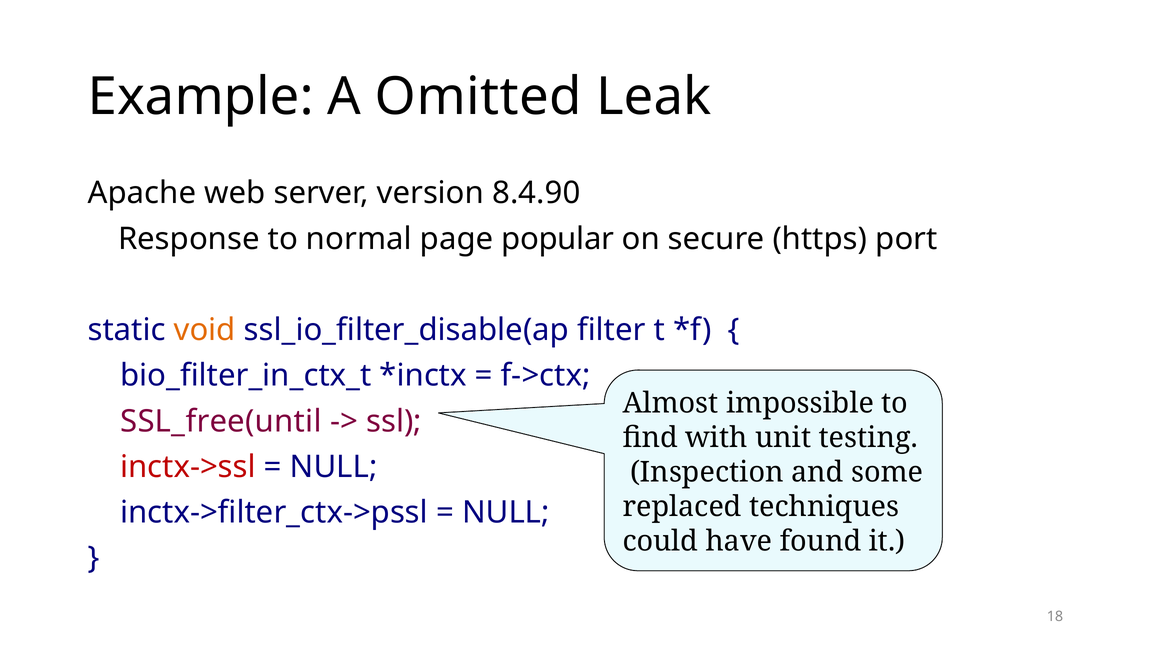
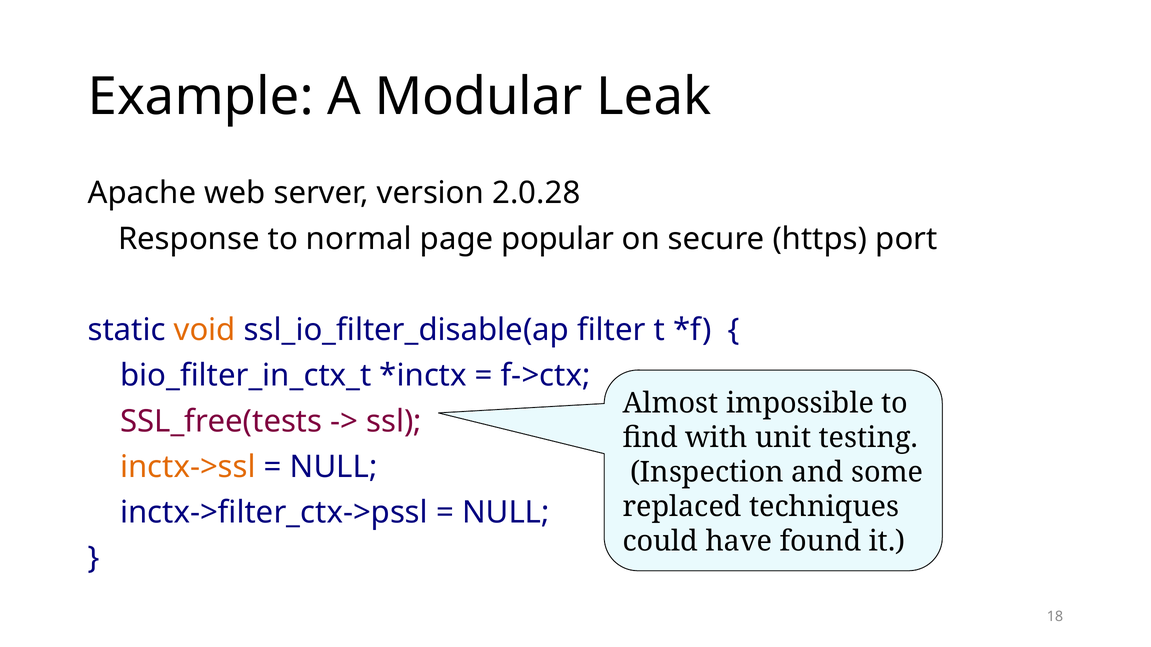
Omitted: Omitted -> Modular (479, 97)
8.4.90: 8.4.90 -> 2.0.28 (536, 193)
SSL_free(until: SSL_free(until -> SSL_free(tests (221, 422)
inctx->ssl colour: red -> orange (188, 467)
